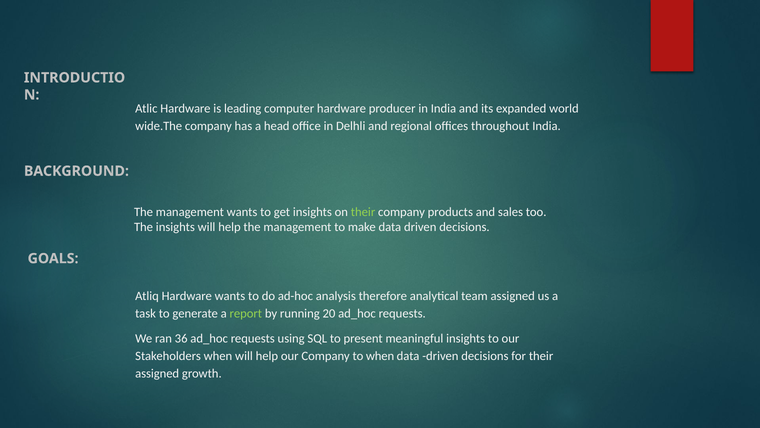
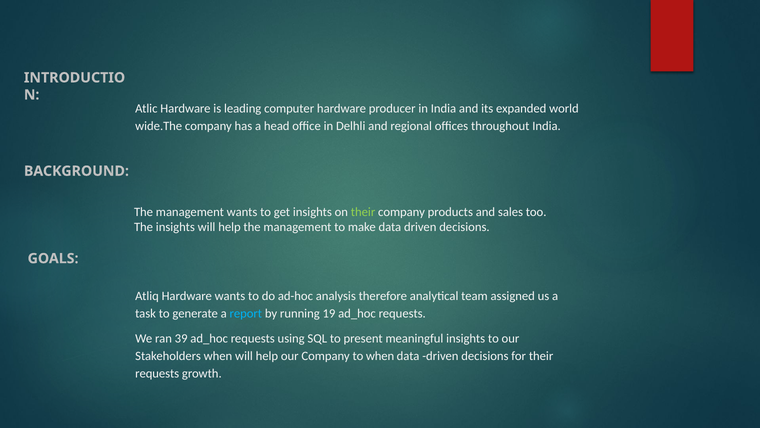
report colour: light green -> light blue (246, 313)
20: 20 -> 19 (329, 313)
36: 36 -> 39 (181, 338)
assigned: assigned -> requests (157, 373)
